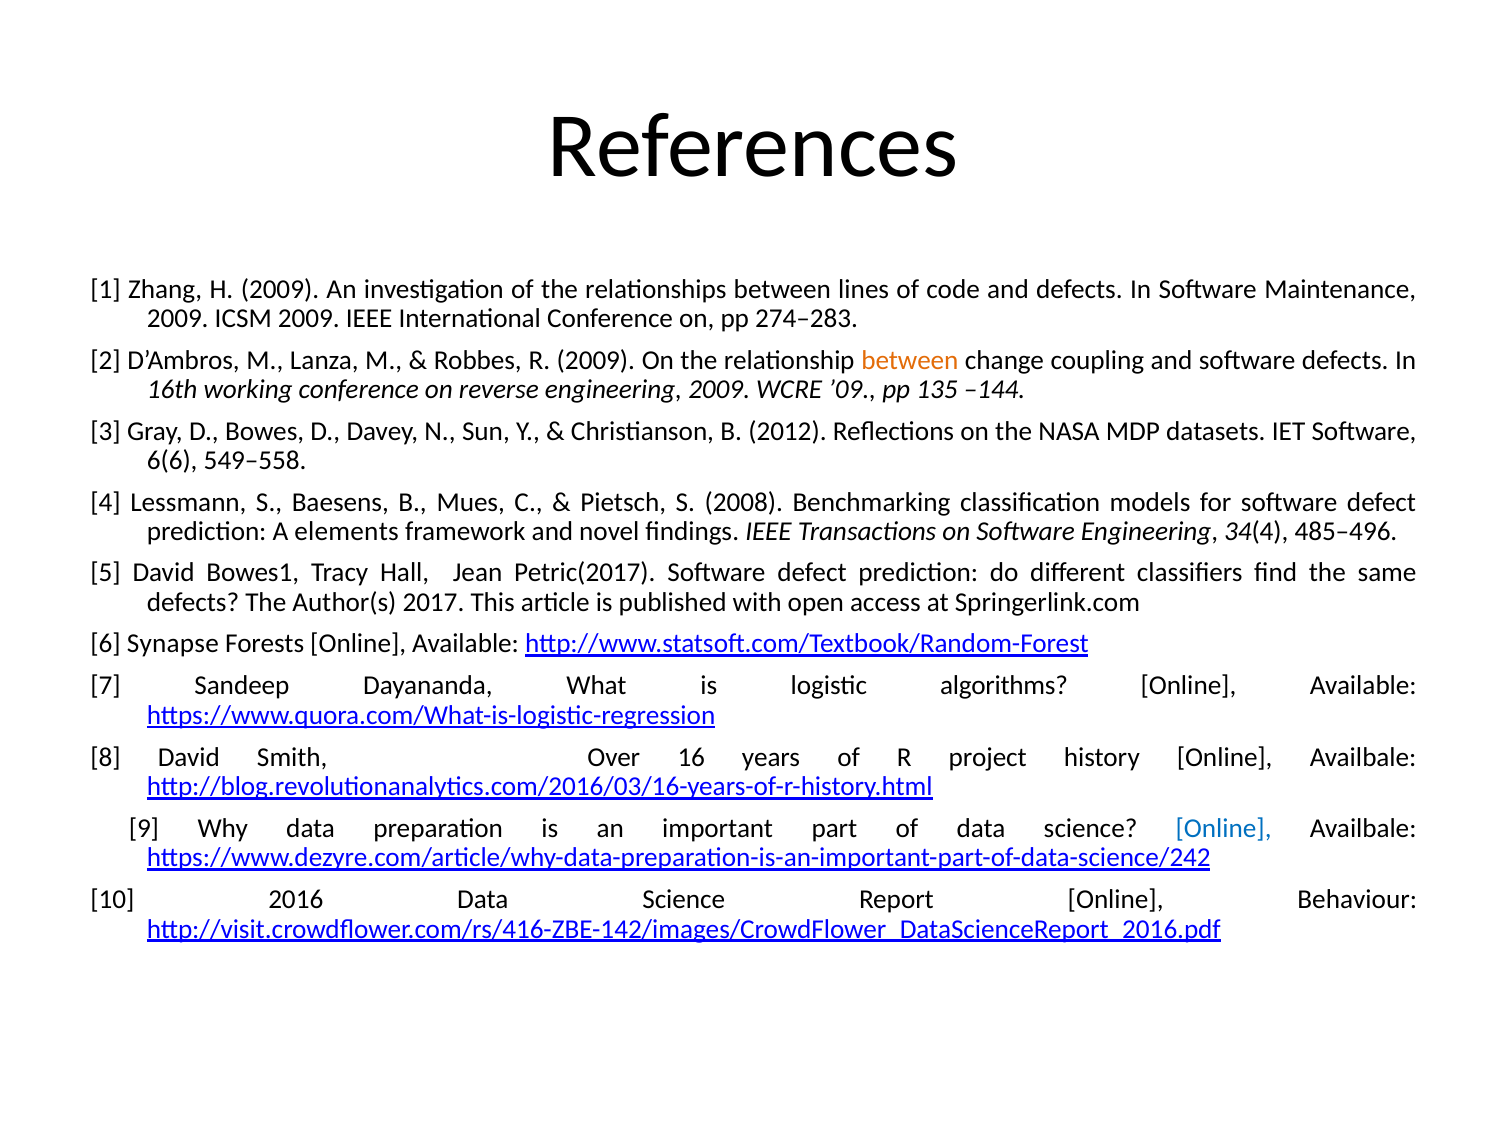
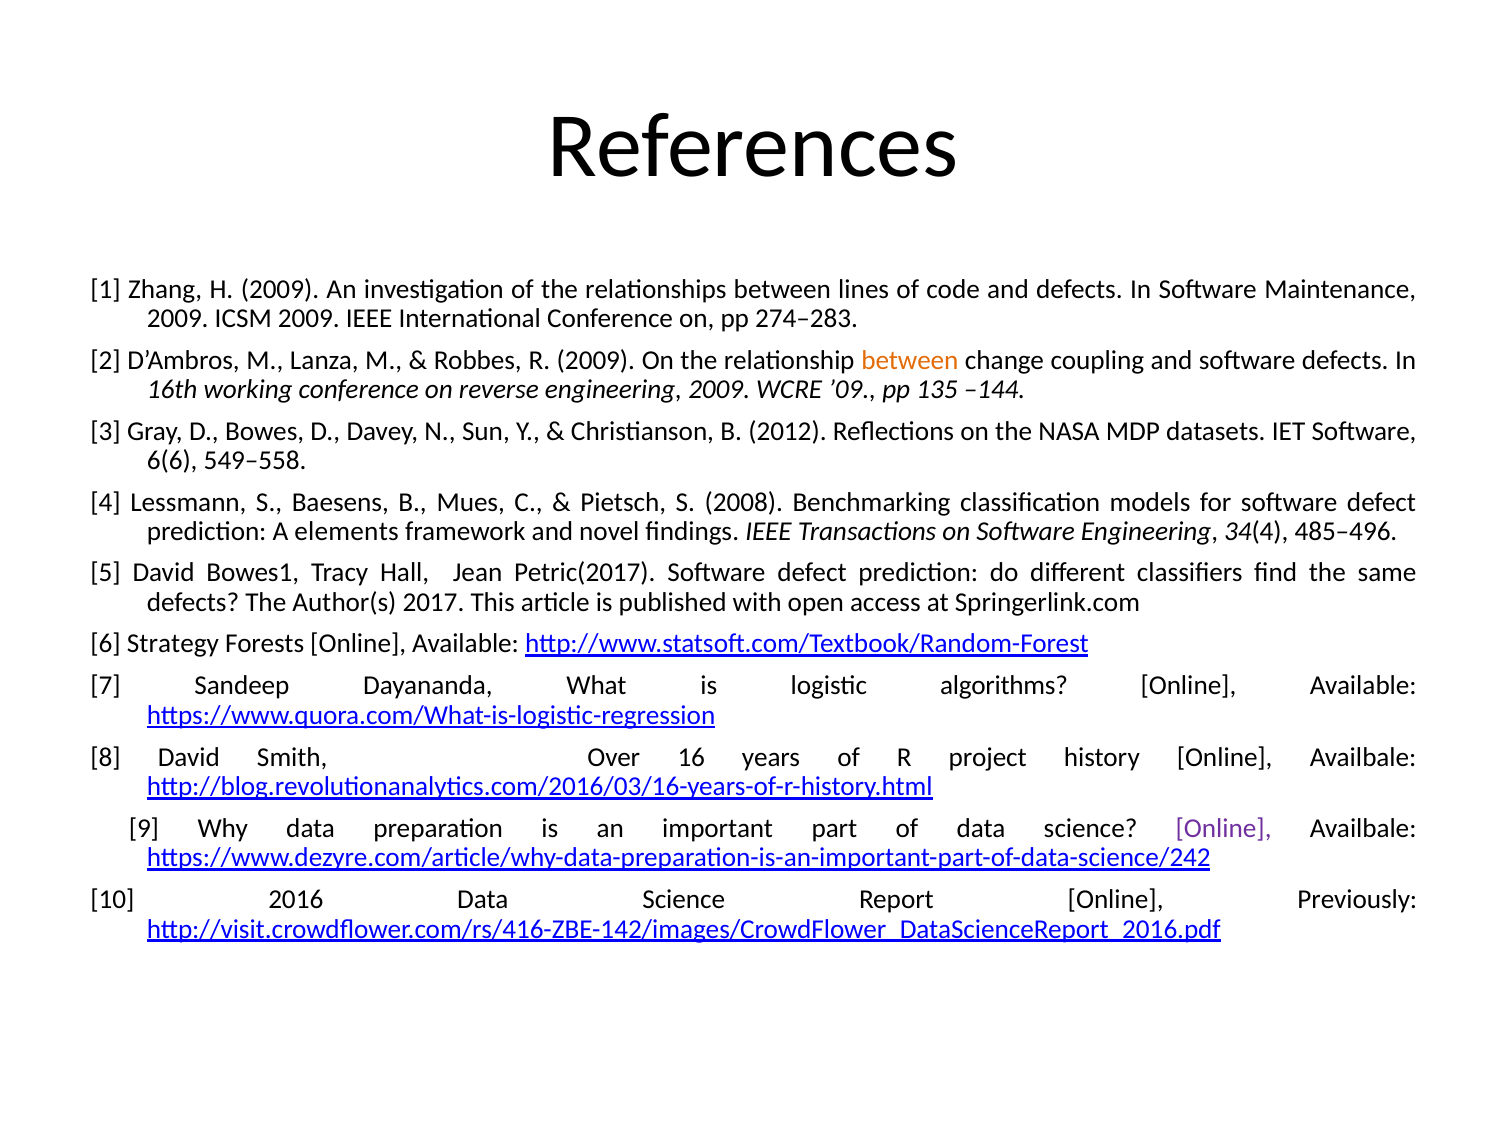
Synapse: Synapse -> Strategy (173, 644)
Online colour: blue -> purple (1224, 829)
Behaviour: Behaviour -> Previously (1357, 900)
